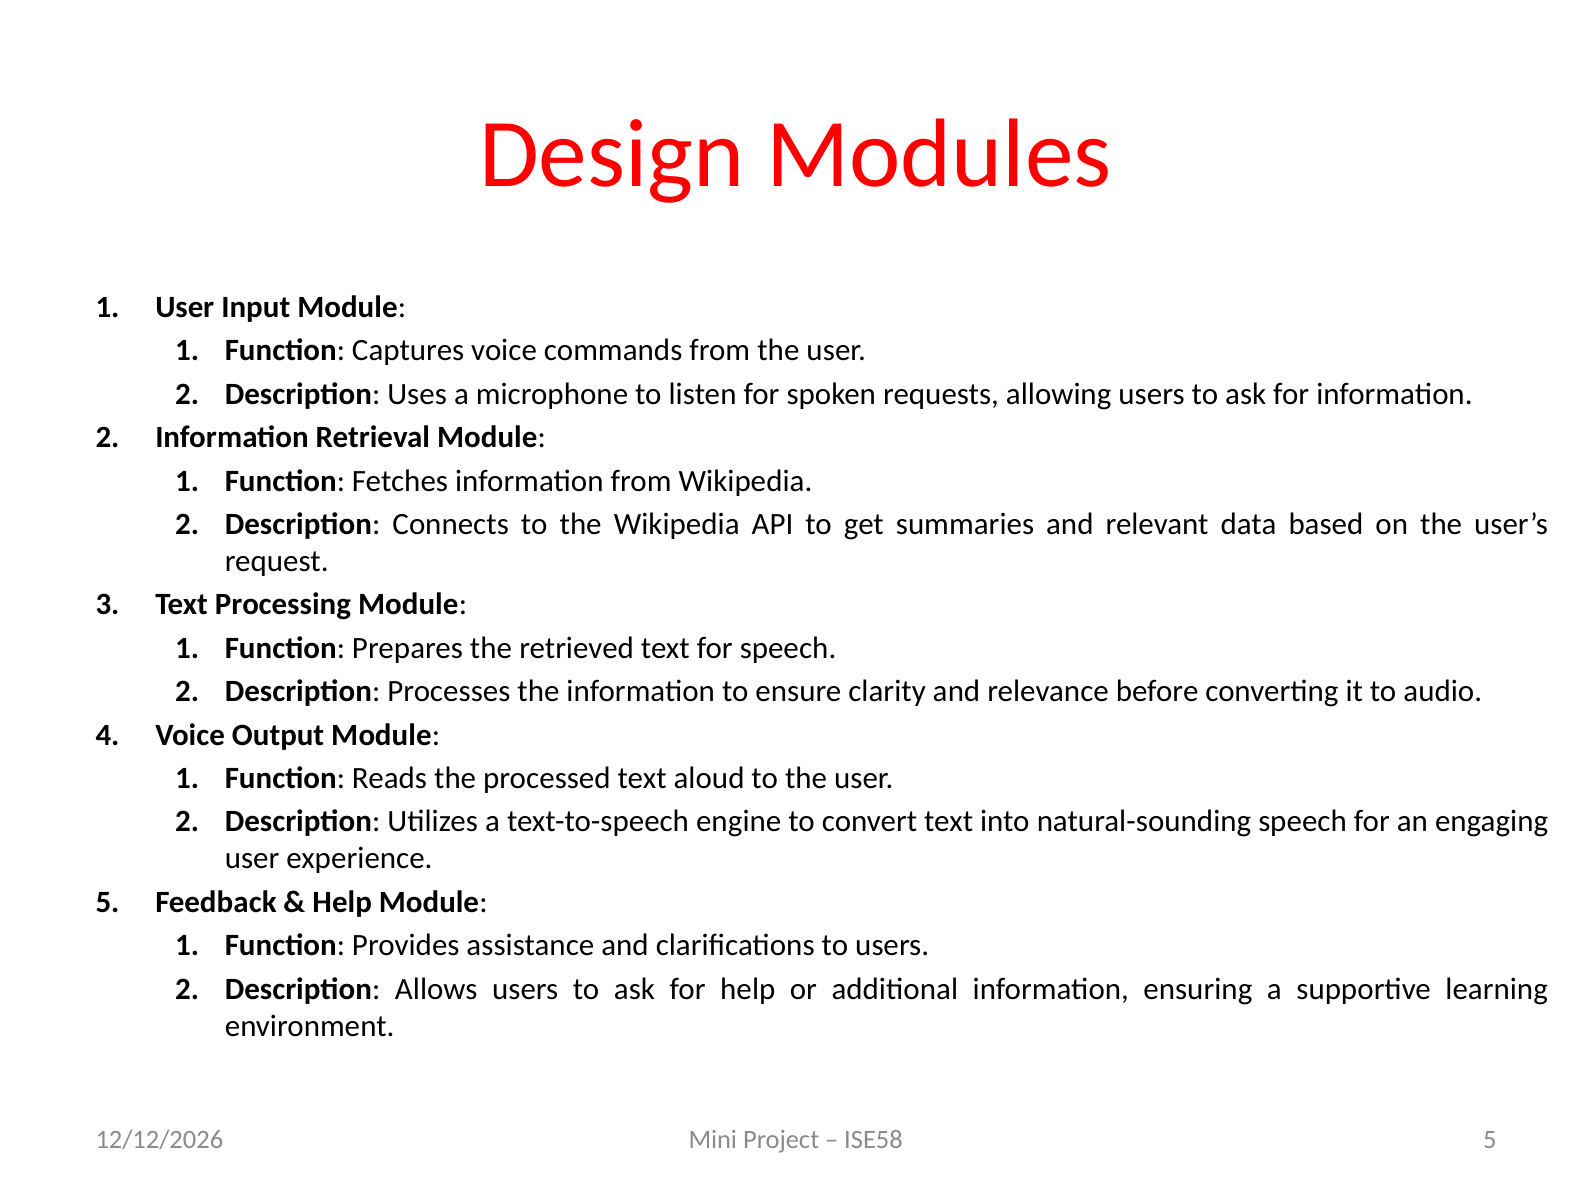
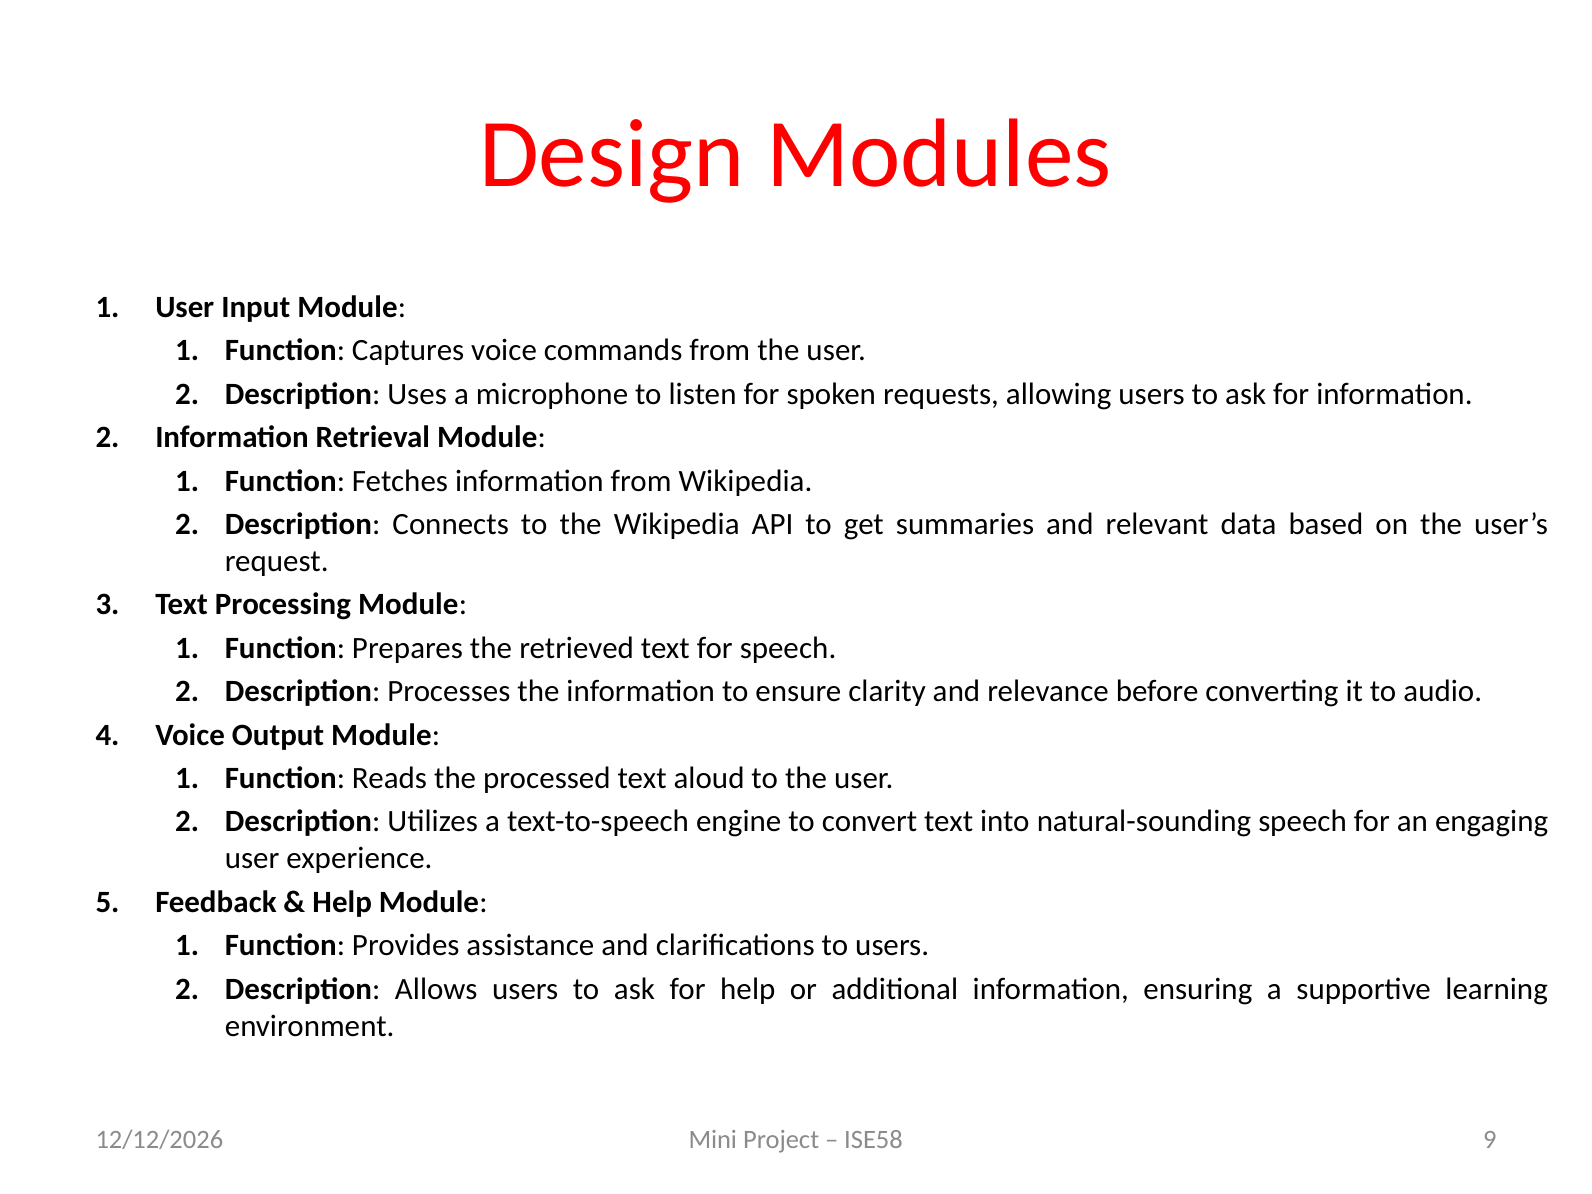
ISE58 5: 5 -> 9 (1490, 1140)
